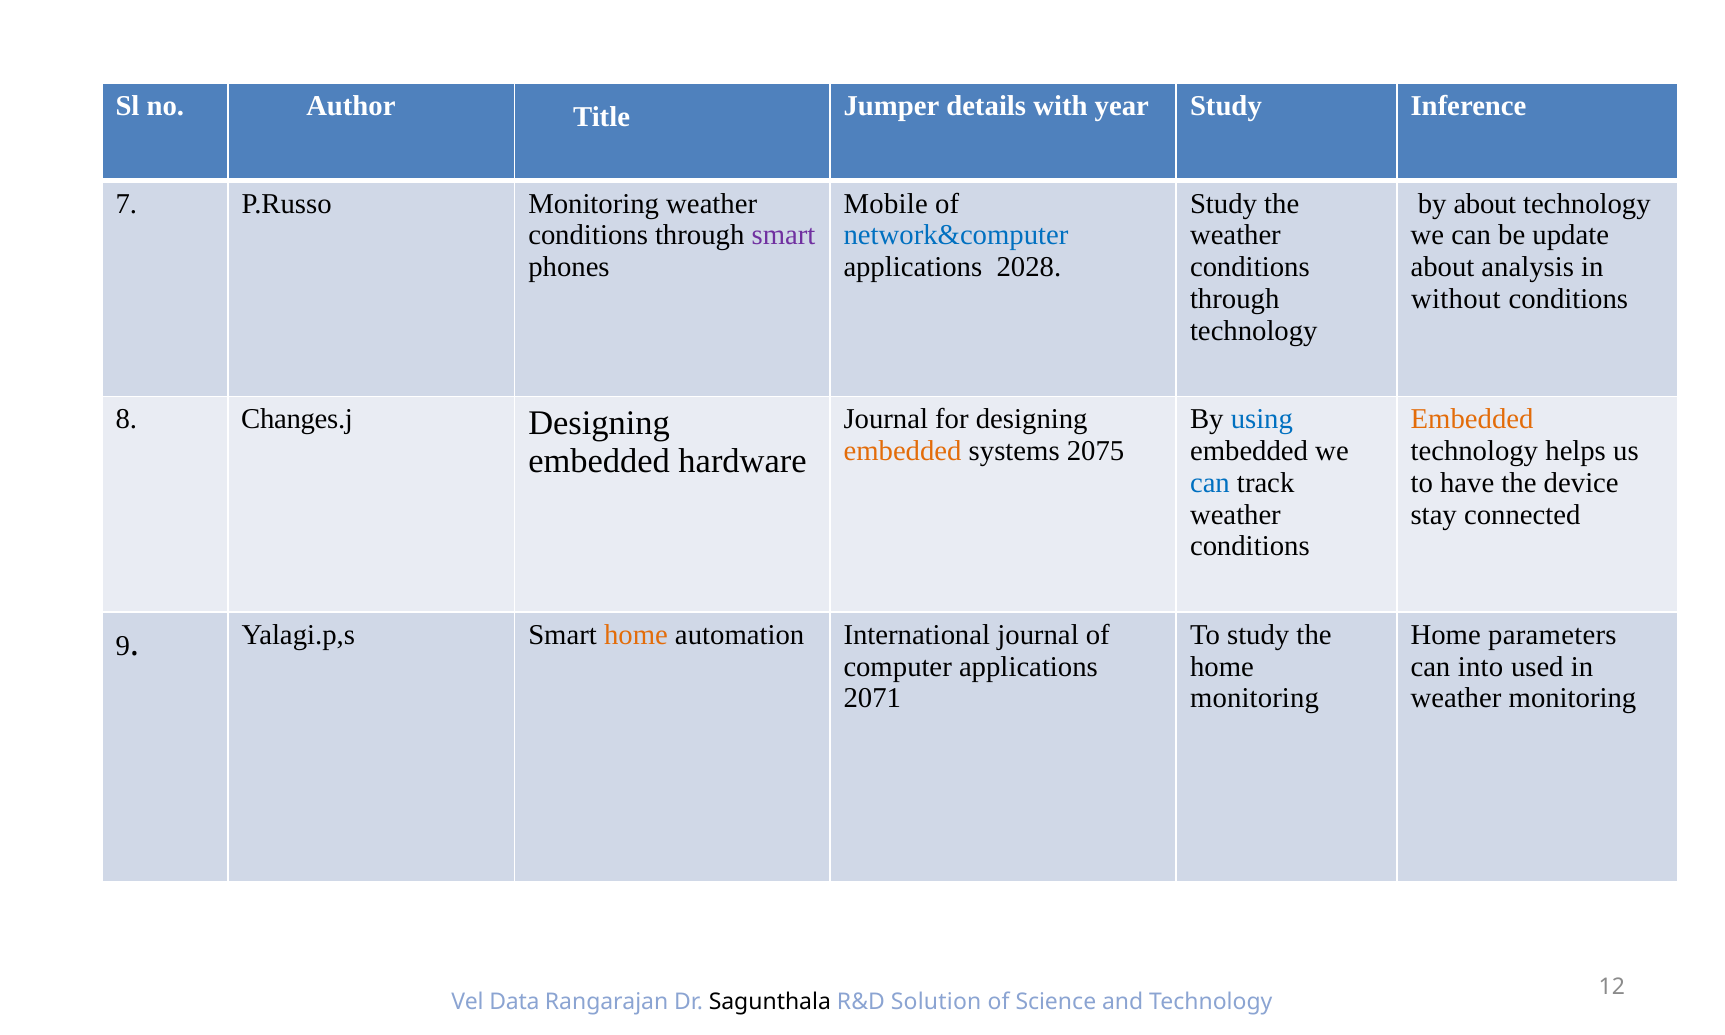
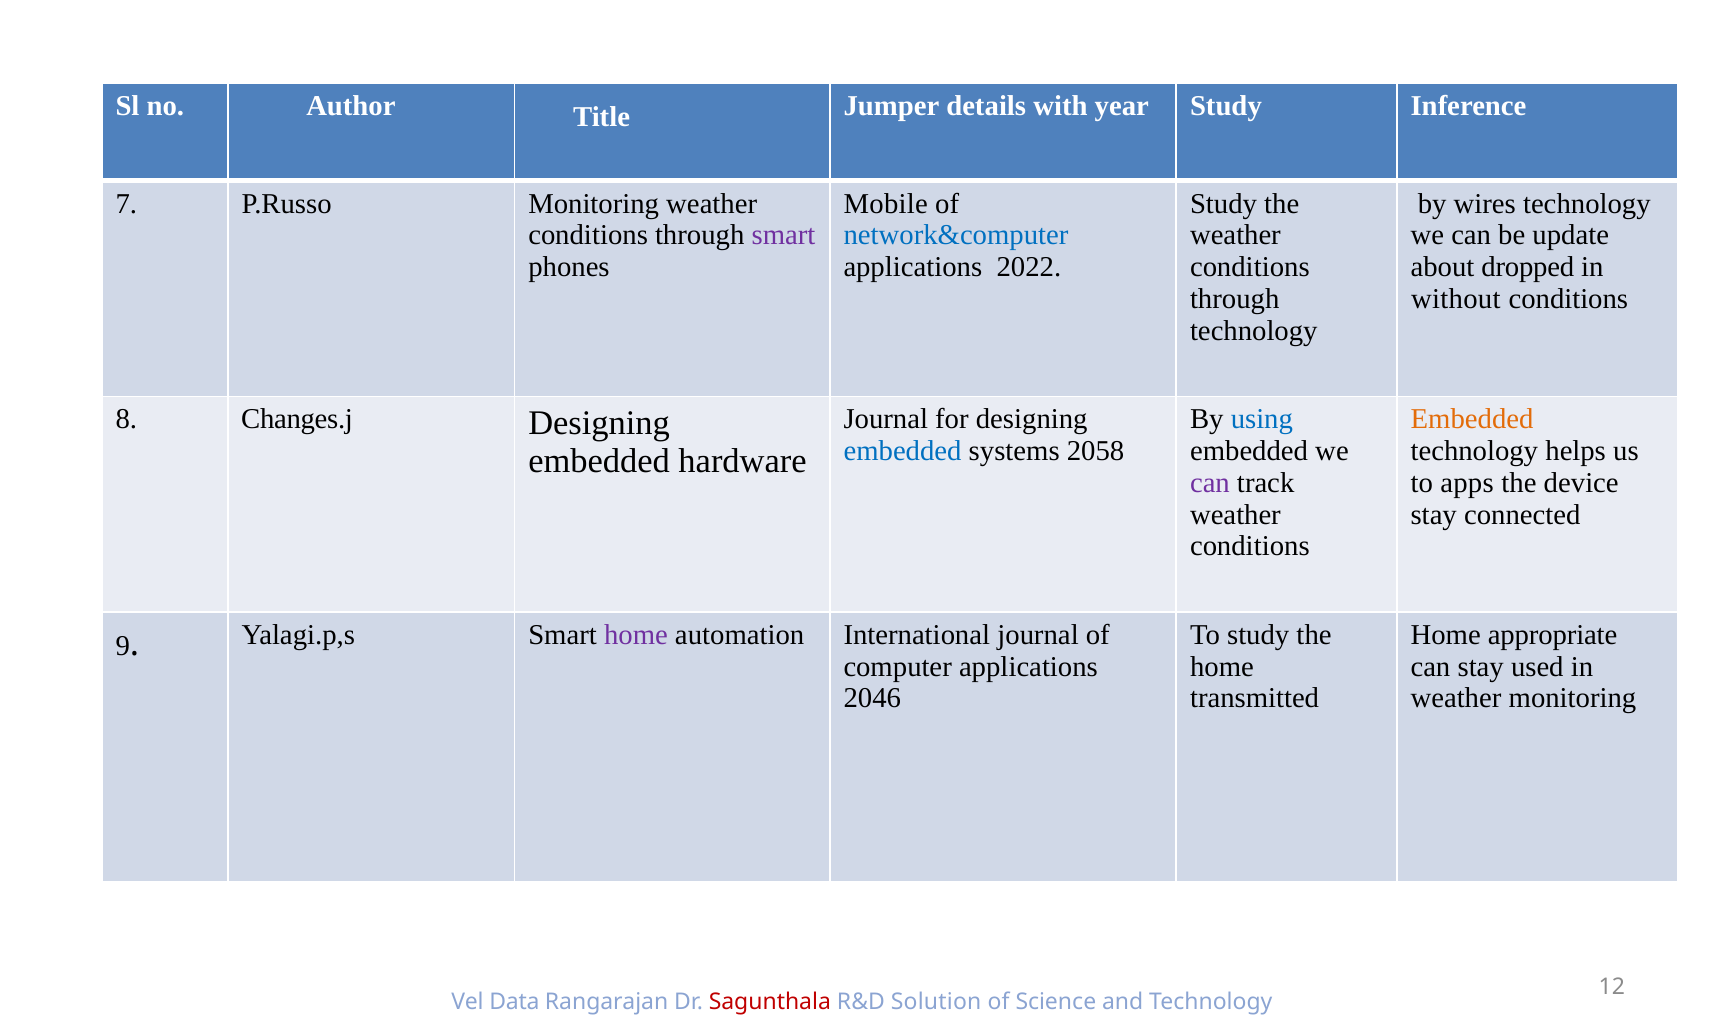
by about: about -> wires (1485, 204)
2028: 2028 -> 2022 (1029, 267)
analysis: analysis -> dropped (1528, 267)
embedded colour: orange -> blue (903, 451)
2075: 2075 -> 2058 (1096, 451)
can colour: blue -> purple (1210, 483)
have: have -> apps (1467, 483)
parameters: parameters -> appropriate (1553, 635)
home colour: orange -> purple (636, 635)
can into: into -> stay (1481, 667)
2071: 2071 -> 2046 (872, 698)
monitoring: monitoring -> transmitted (1255, 698)
Sagunthala colour: black -> red (770, 1002)
